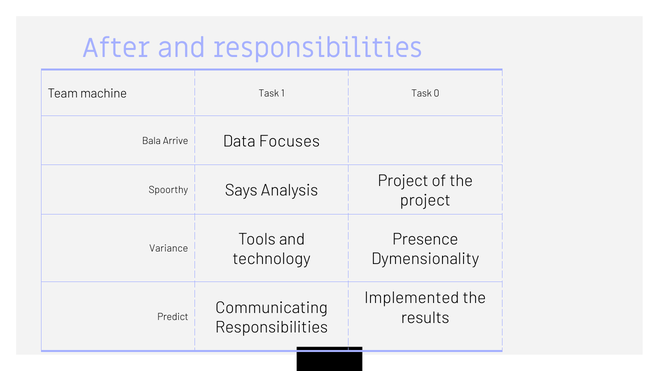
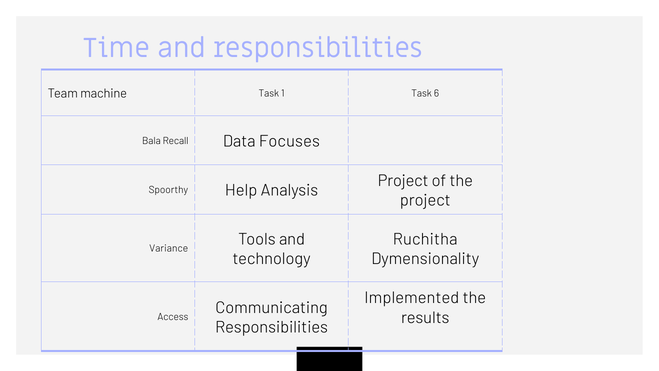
After: After -> Time (116, 48)
0: 0 -> 6 (436, 93)
Arrive: Arrive -> Recall (176, 141)
Says: Says -> Help (241, 190)
Presence: Presence -> Ruchitha (425, 239)
Predict: Predict -> Access (173, 317)
